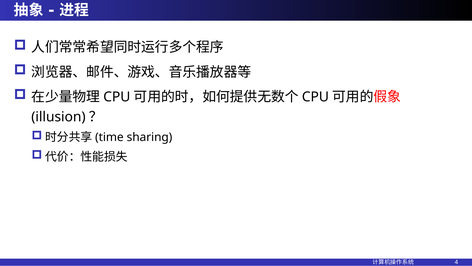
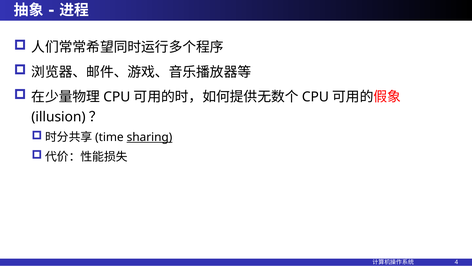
sharing underline: none -> present (149, 137)
